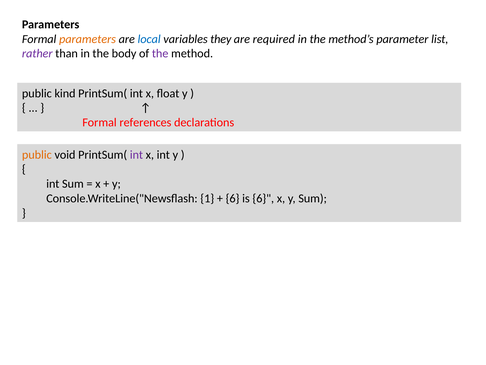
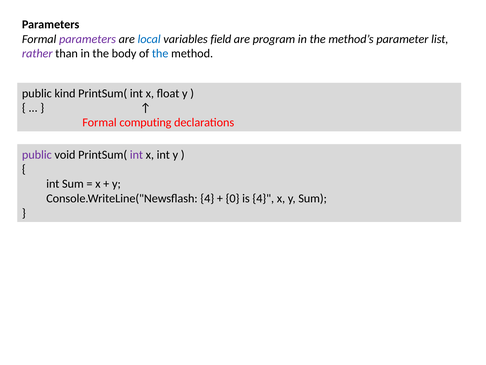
parameters colour: orange -> purple (88, 39)
they: they -> field (221, 39)
required: required -> program (274, 39)
the colour: purple -> blue (160, 54)
references: references -> computing (145, 122)
public colour: orange -> purple (37, 154)
Console.WriteLine("Newsflash 1: 1 -> 4 (207, 198)
6: 6 -> 0 (233, 198)
is 6: 6 -> 4 (263, 198)
